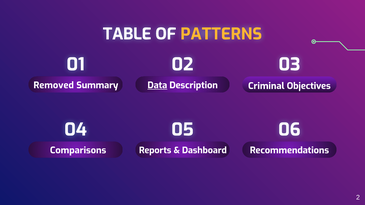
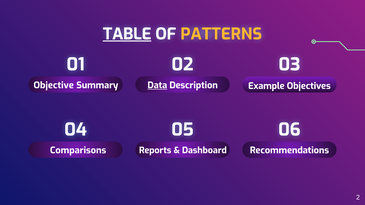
TABLE underline: none -> present (127, 34)
Removed: Removed -> Objective (54, 85)
Criminal: Criminal -> Example (266, 86)
